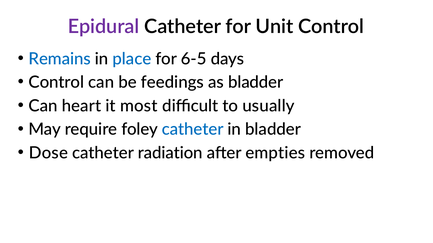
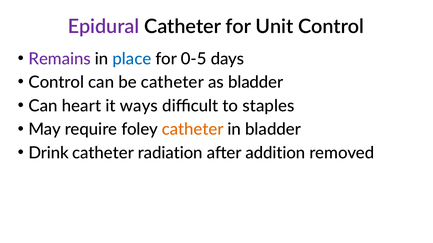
Remains colour: blue -> purple (60, 59)
6-5: 6-5 -> 0-5 (194, 59)
be feedings: feedings -> catheter (172, 83)
most: most -> ways (139, 106)
usually: usually -> staples (269, 106)
catheter colour: blue -> orange (193, 130)
Dose: Dose -> Drink (49, 153)
empties: empties -> addition (275, 153)
